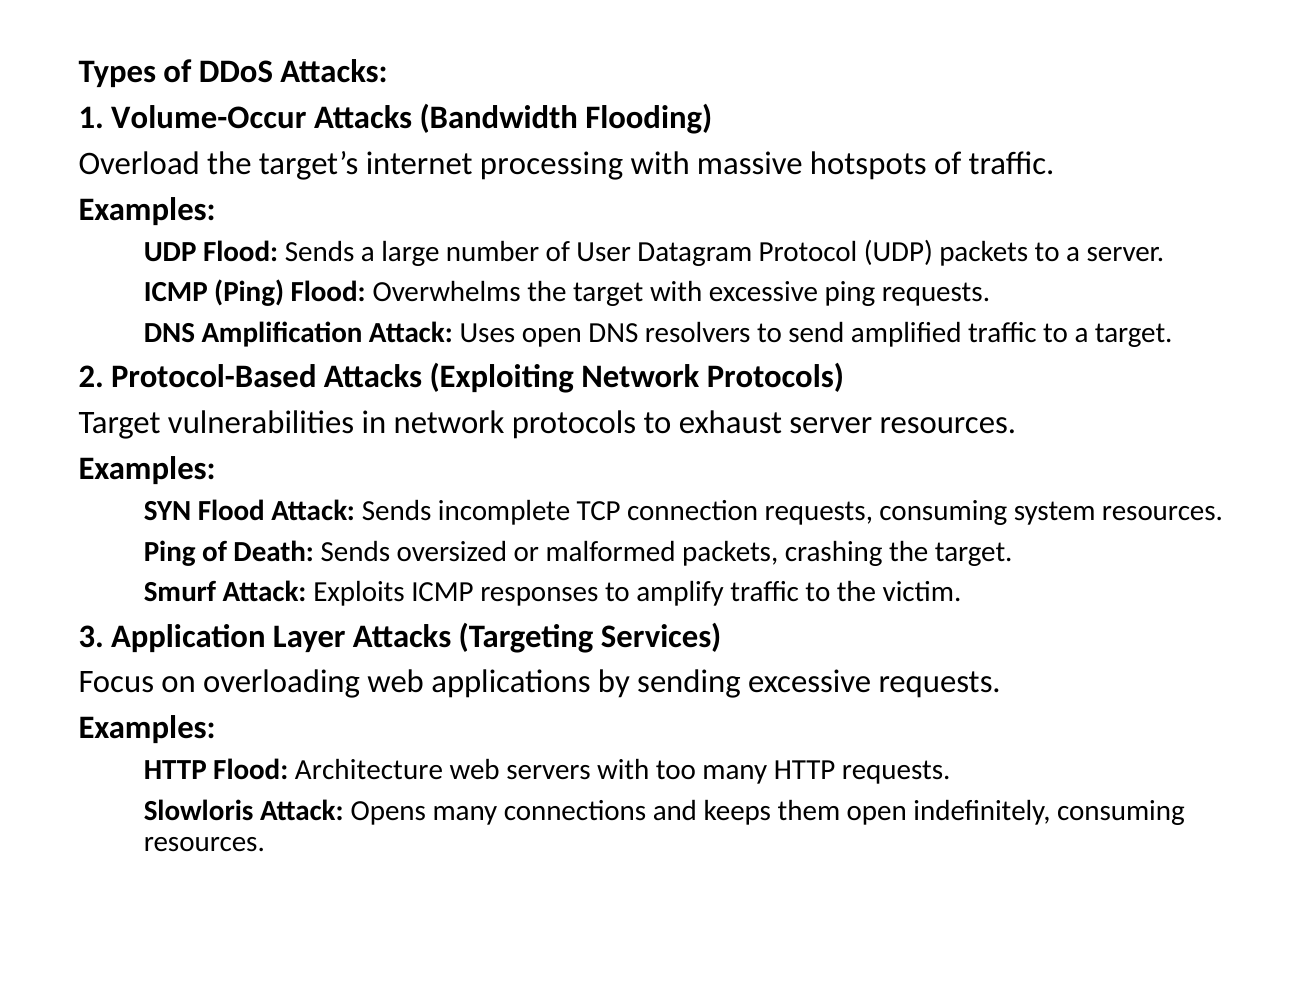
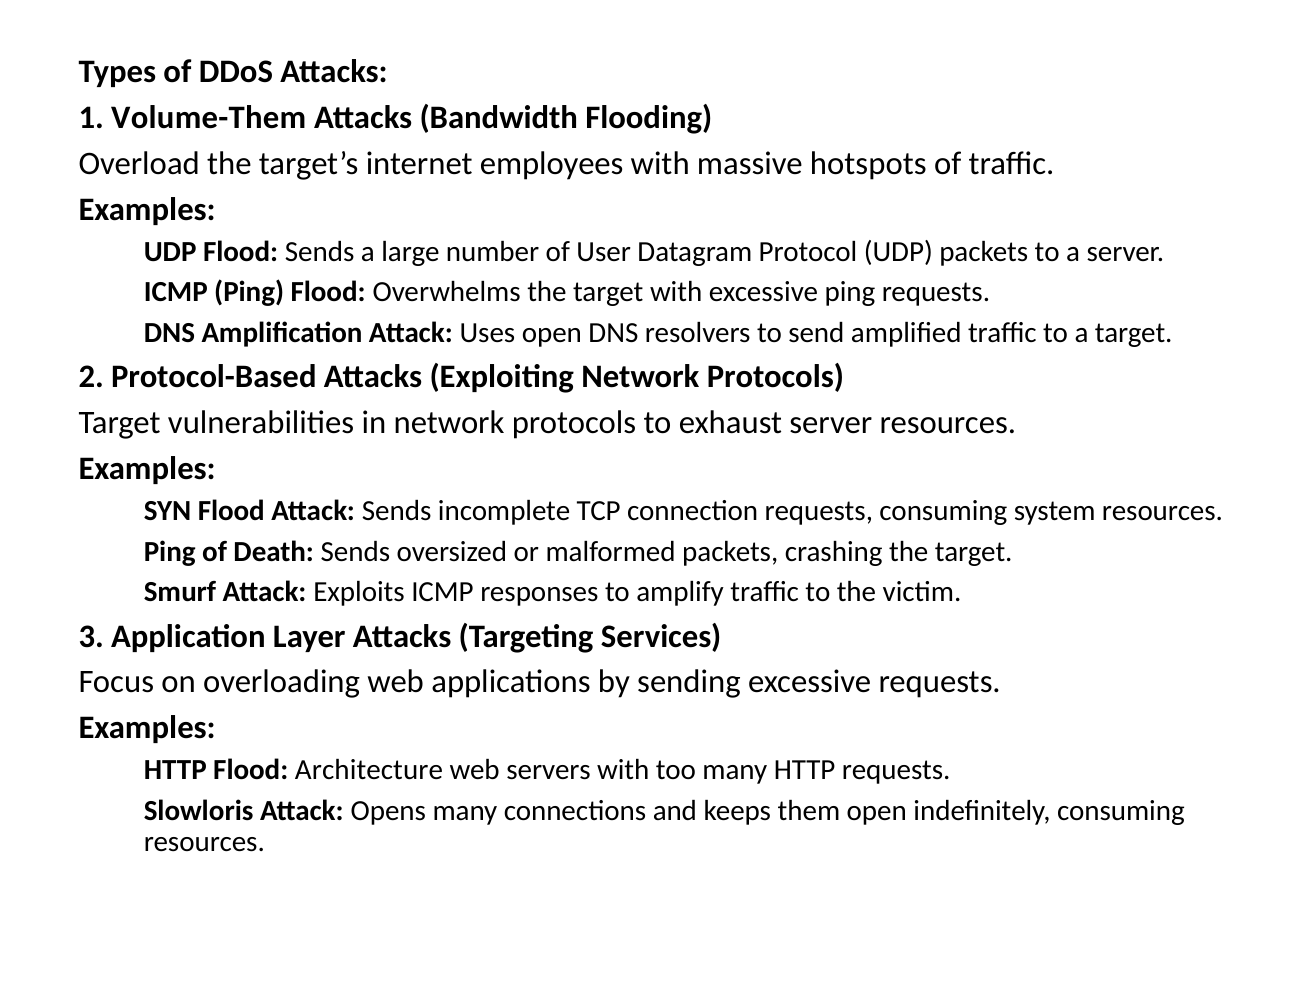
Volume-Occur: Volume-Occur -> Volume-Them (209, 118)
processing: processing -> employees (552, 164)
